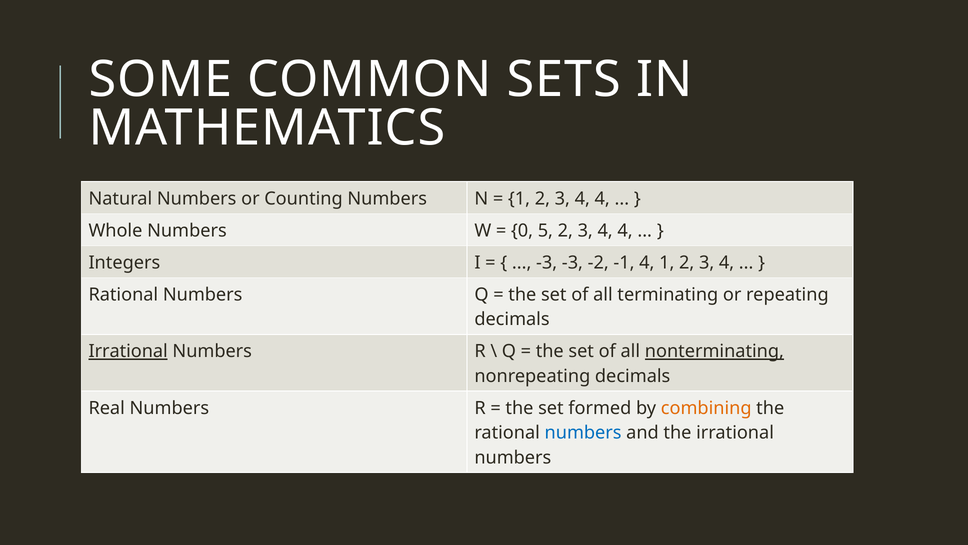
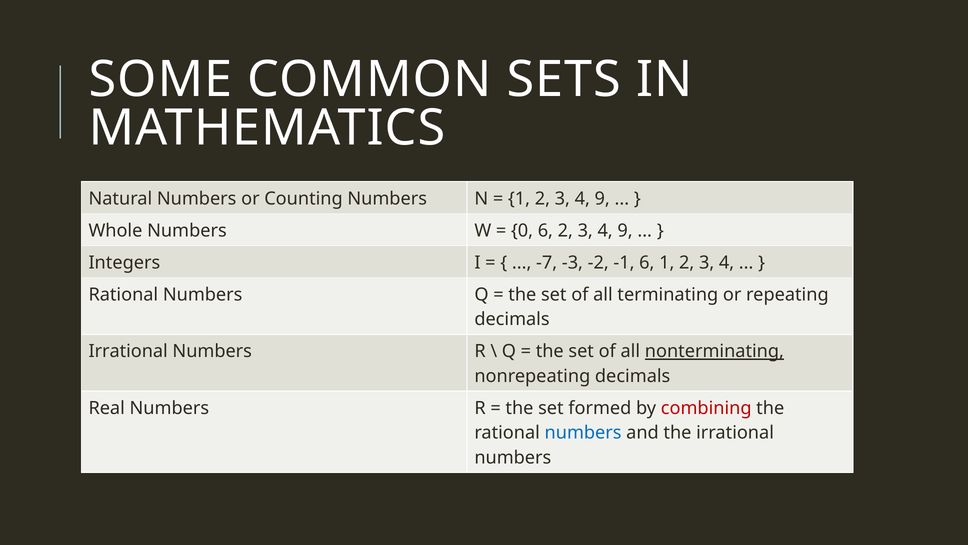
4: 4 -> 9 (602, 198)
0 5: 5 -> 6 (545, 230)
4: 4 -> 9 (625, 230)
-3: -3 -> -7 (547, 262)
-1 4: 4 -> 6 (647, 262)
Irrational underline: present -> none (128, 351)
combining colour: orange -> red (706, 408)
